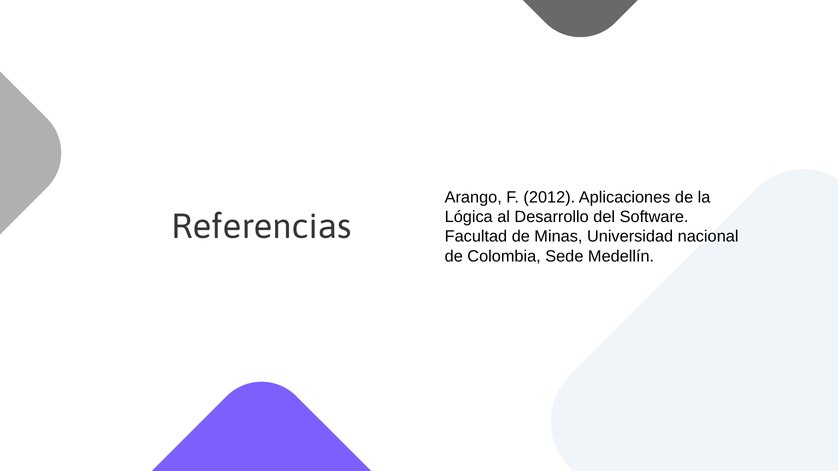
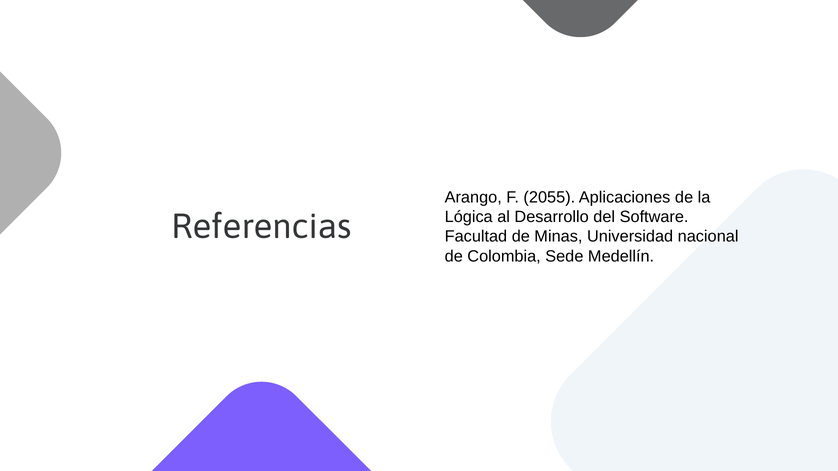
2012: 2012 -> 2055 (549, 198)
